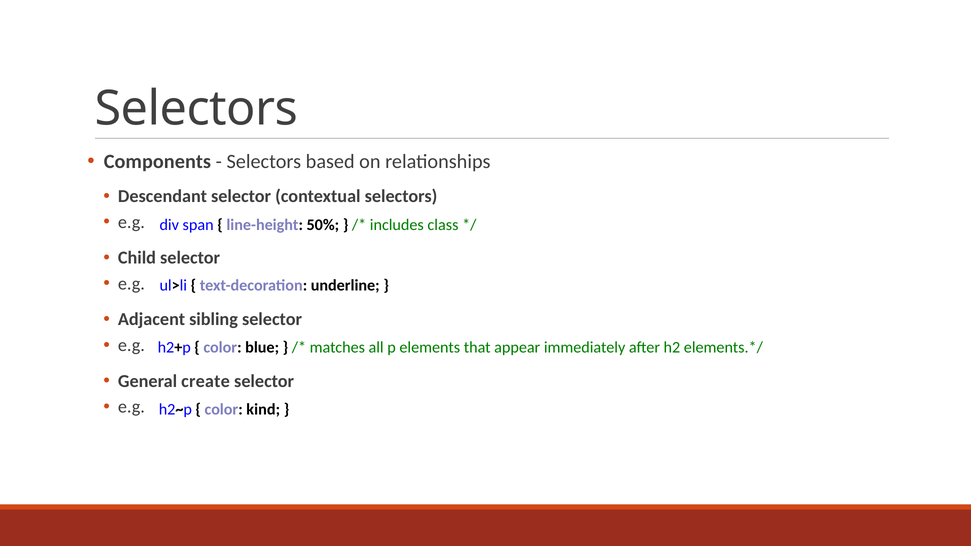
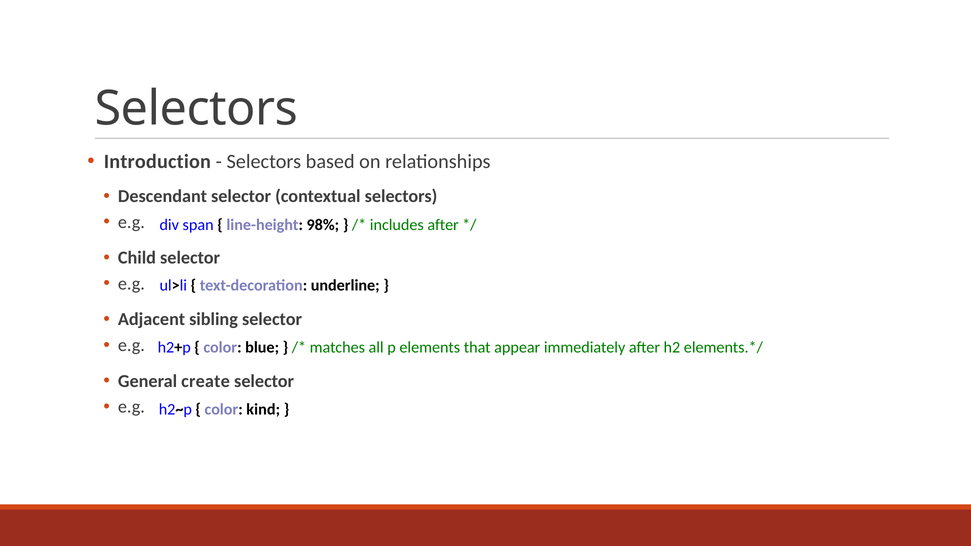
Components: Components -> Introduction (157, 161)
50%: 50% -> 98% (323, 225)
includes class: class -> after (443, 225)
